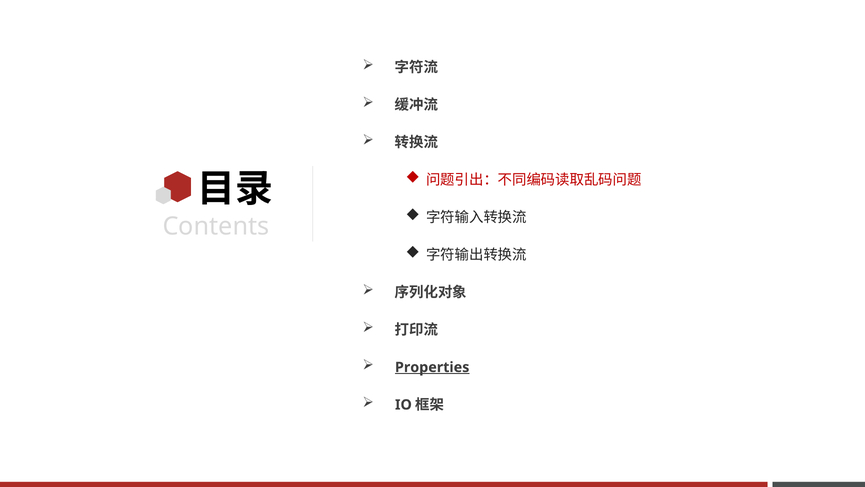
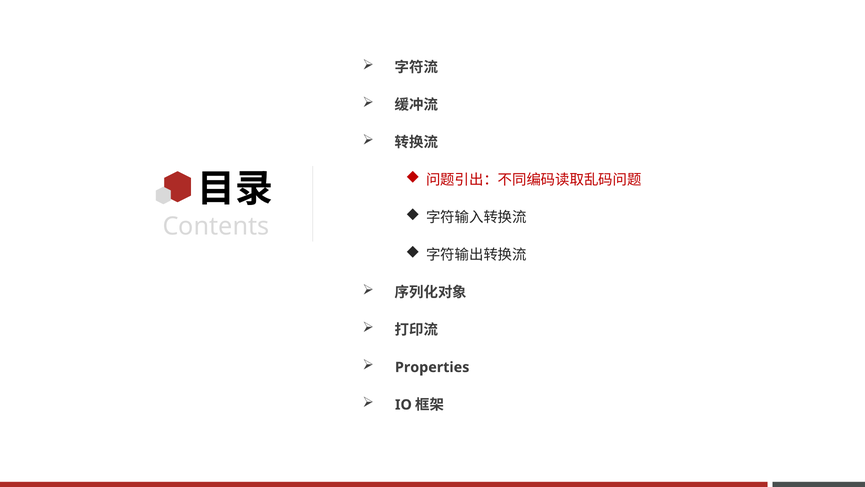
Properties underline: present -> none (432, 367)
